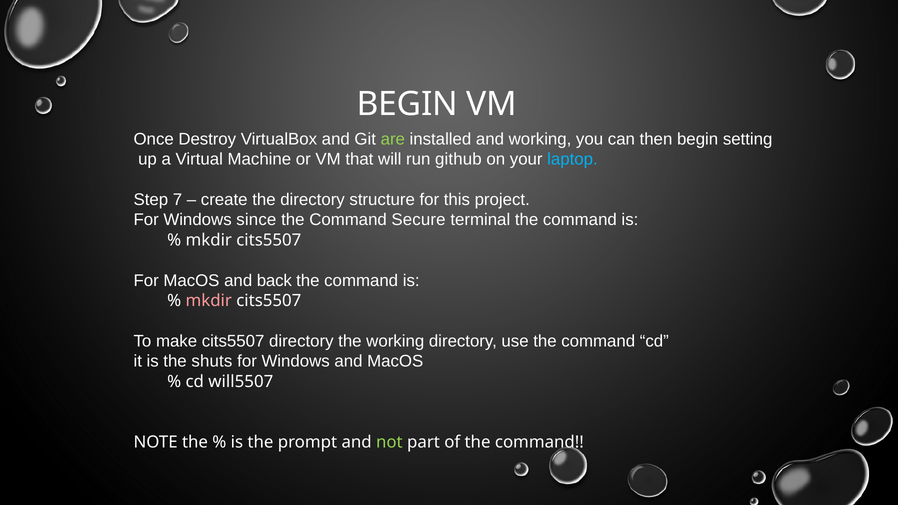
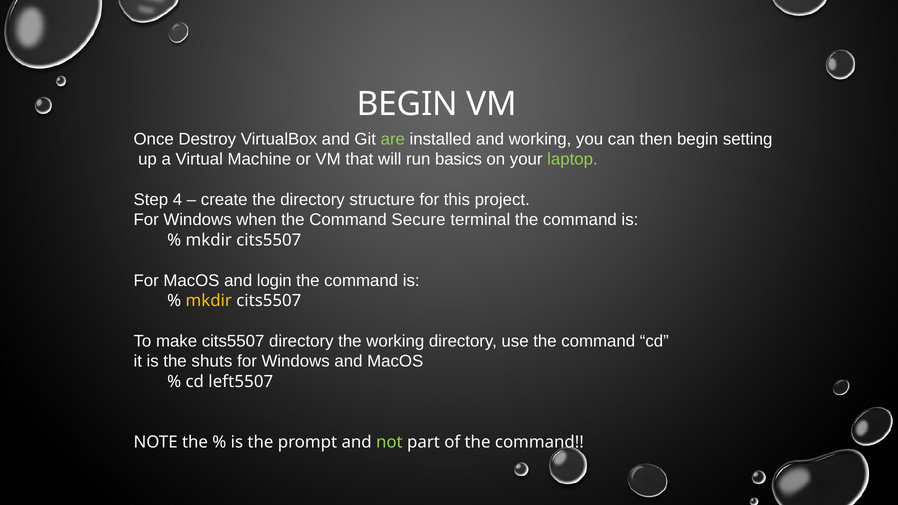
github: github -> basics (459, 159)
laptop colour: light blue -> light green (572, 159)
7: 7 -> 4 (178, 200)
since: since -> when (256, 220)
back: back -> login (274, 281)
mkdir colour: pink -> yellow (209, 301)
will5507: will5507 -> left5507 (241, 382)
